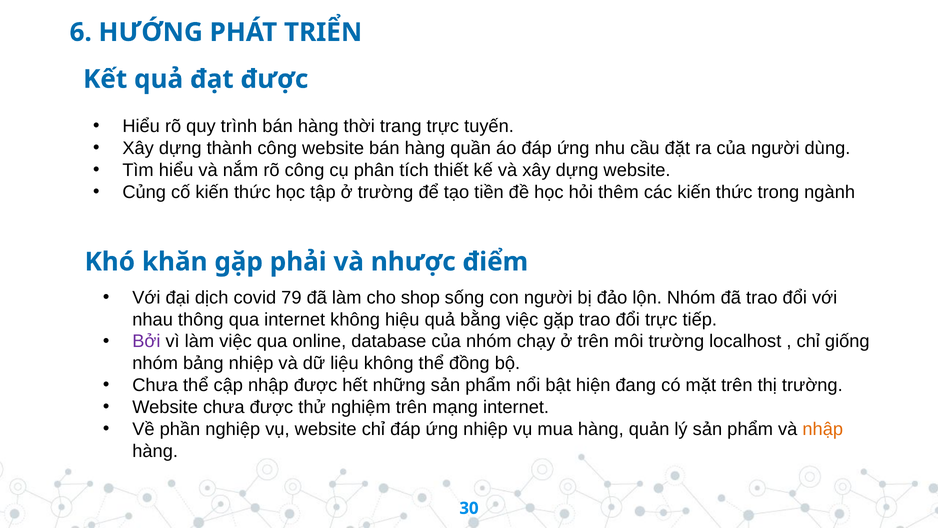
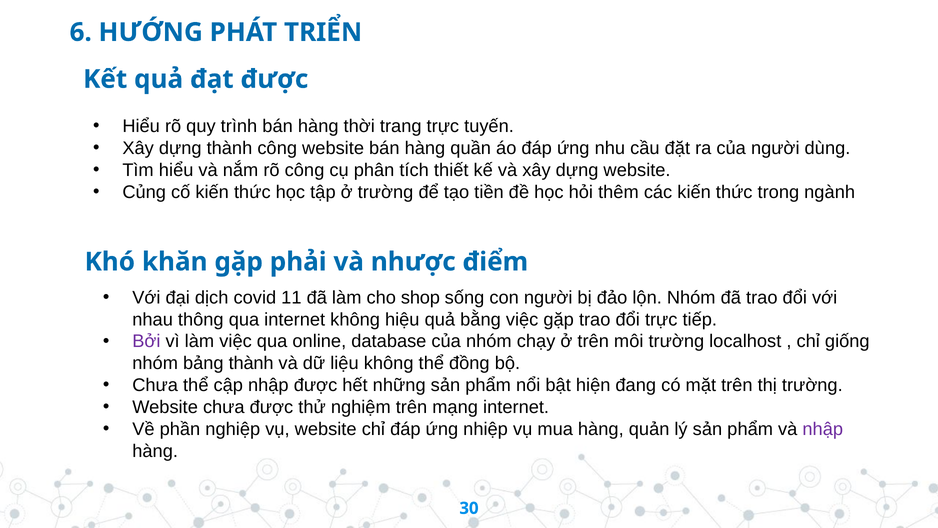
79: 79 -> 11 (291, 297)
bảng nhiệp: nhiệp -> thành (251, 363)
nhập colour: orange -> purple (823, 429)
